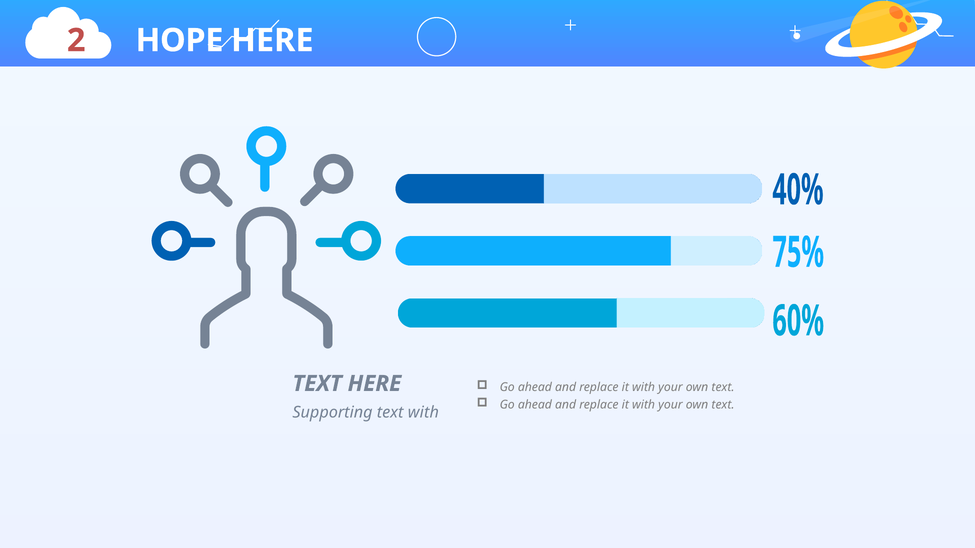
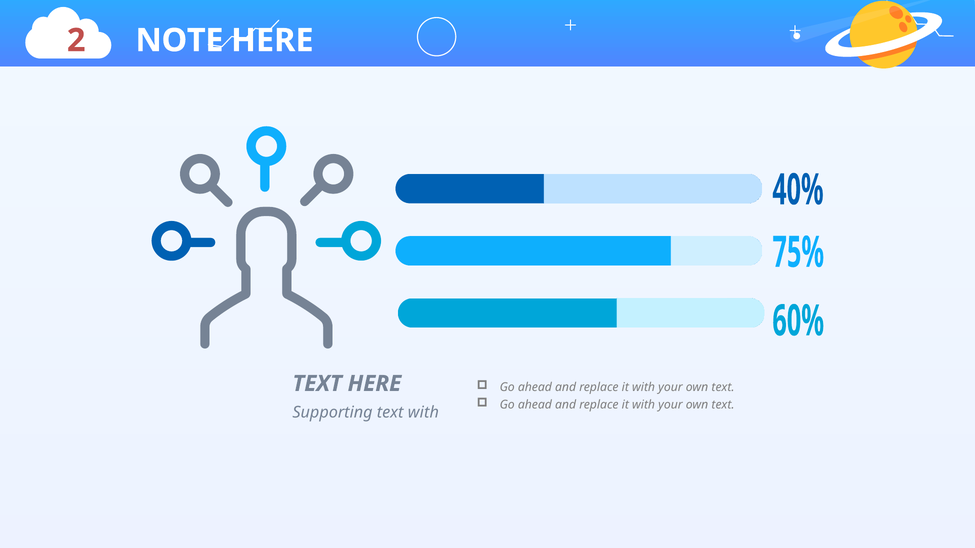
HOPE: HOPE -> NOTE (179, 40)
